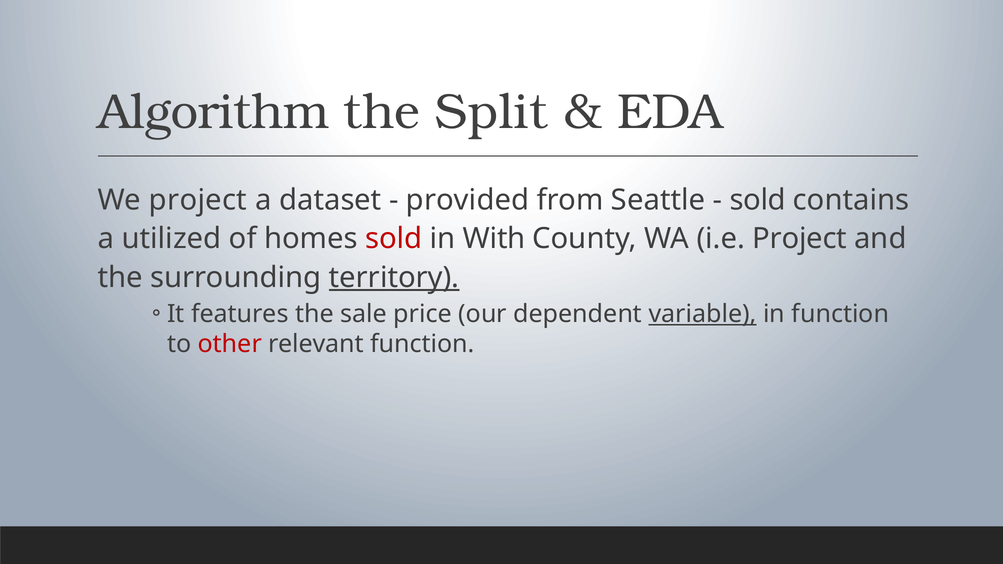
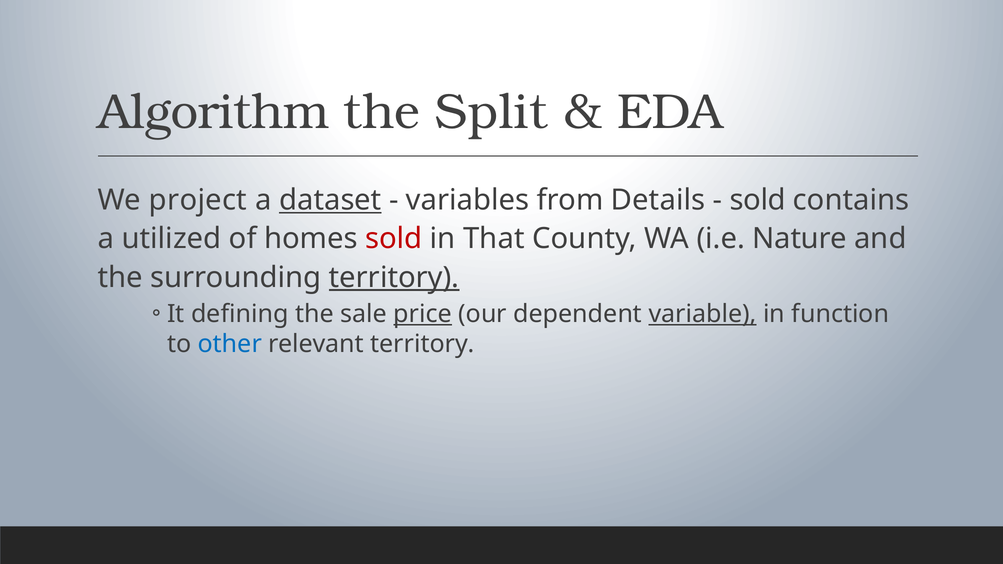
dataset underline: none -> present (330, 200)
provided: provided -> variables (468, 200)
Seattle: Seattle -> Details (658, 200)
With: With -> That (494, 239)
i.e Project: Project -> Nature (800, 239)
features: features -> defining (240, 314)
price underline: none -> present (423, 314)
other colour: red -> blue (230, 344)
relevant function: function -> territory (422, 344)
